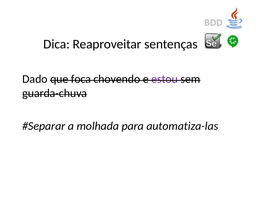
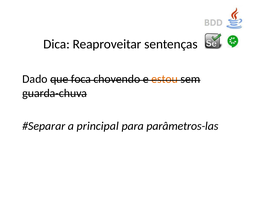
estou colour: purple -> orange (165, 79)
molhada: molhada -> principal (98, 126)
automatiza-las: automatiza-las -> parâmetros-las (182, 126)
